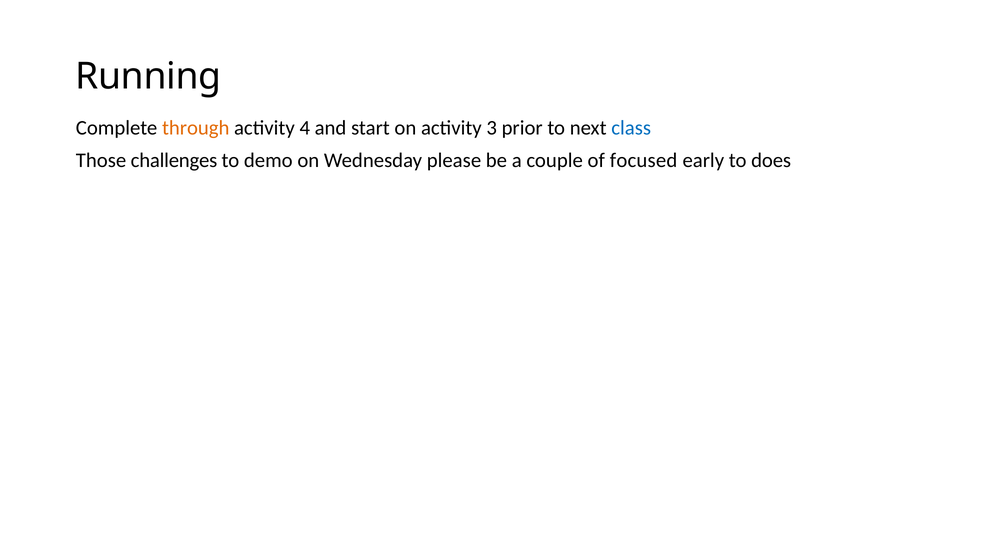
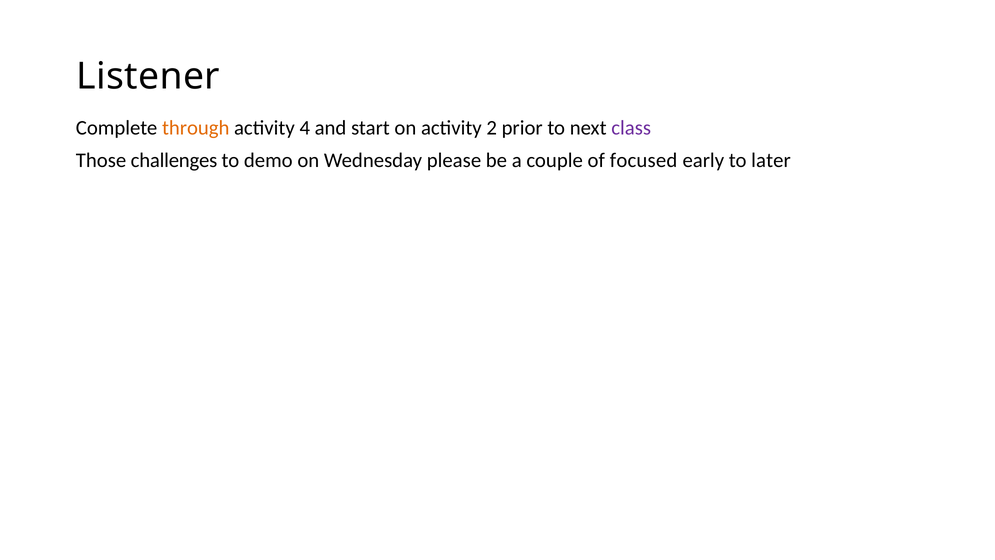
Running: Running -> Listener (148, 76)
3: 3 -> 2 (492, 128)
class colour: blue -> purple (631, 128)
does: does -> later (771, 161)
